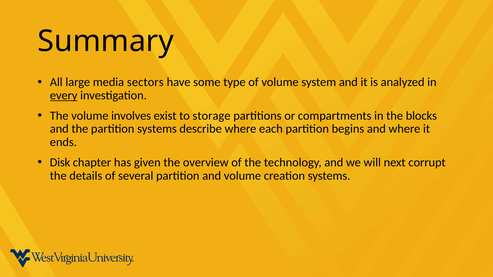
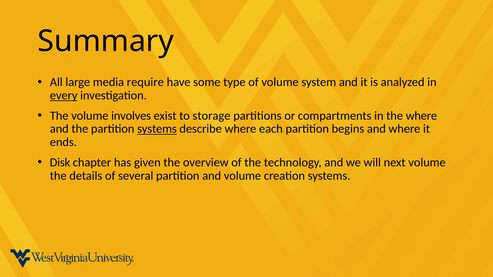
sectors: sectors -> require (145, 82)
the blocks: blocks -> where (421, 116)
systems underline: none -> present (157, 129)
next corrupt: corrupt -> volume (427, 163)
